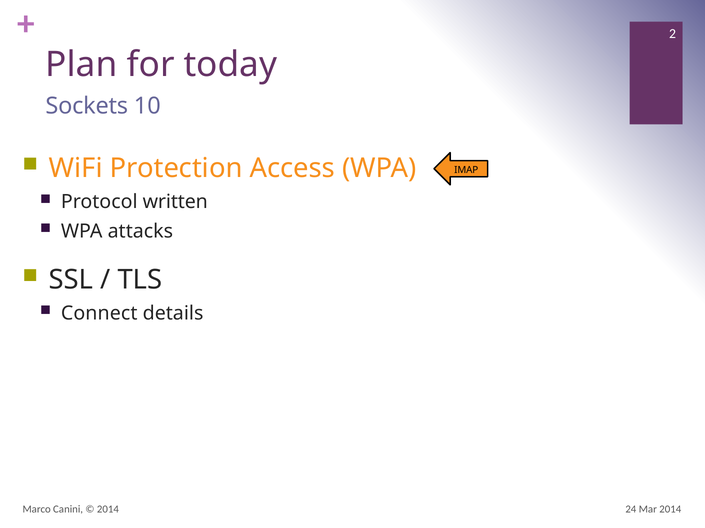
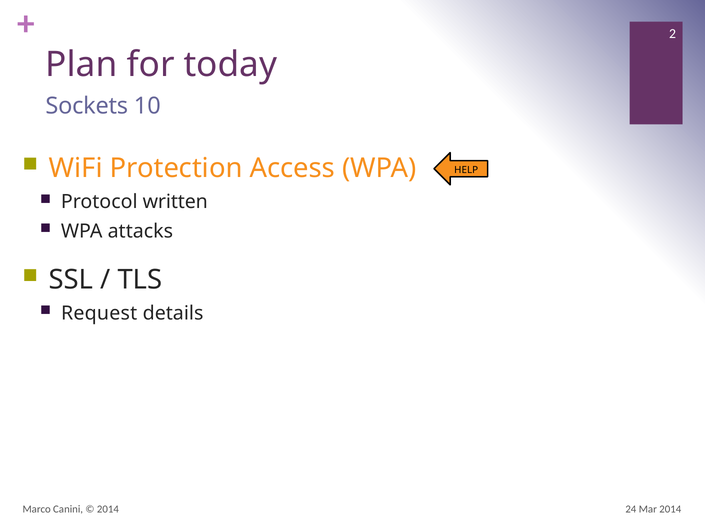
IMAP: IMAP -> HELP (466, 170)
Connect: Connect -> Request (99, 314)
